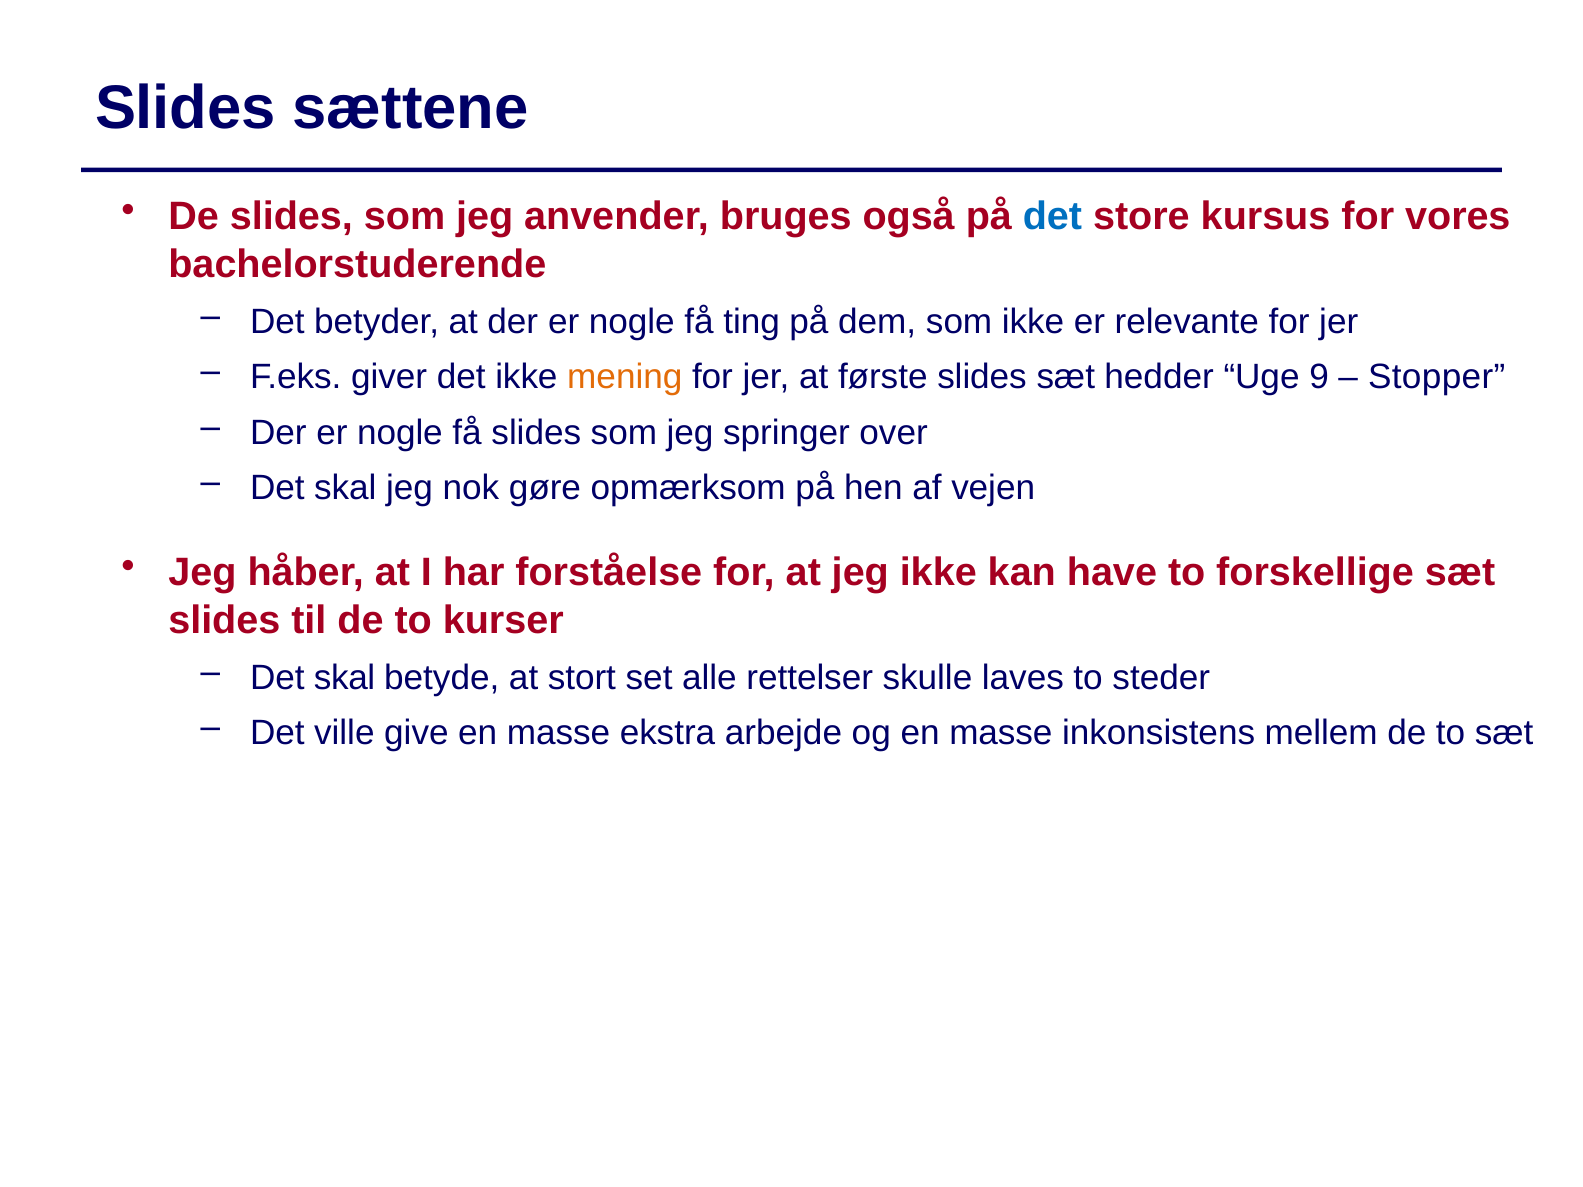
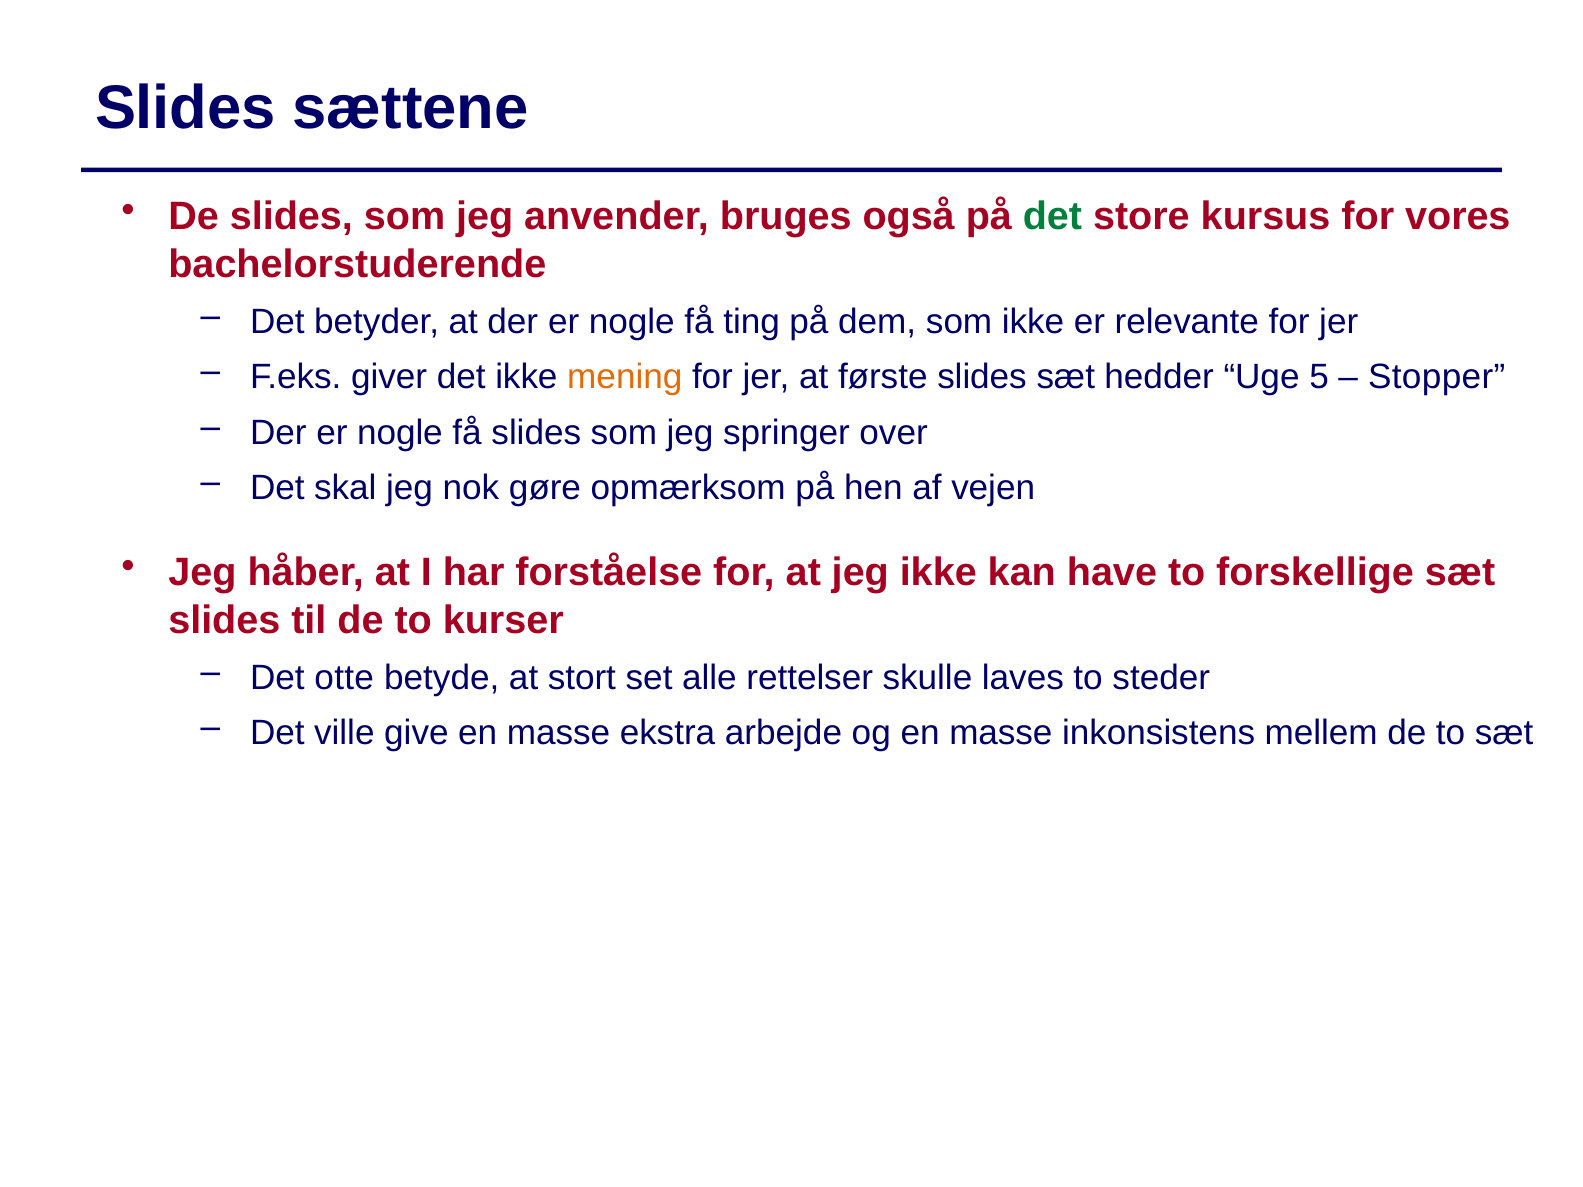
det colour: blue -> green (1052, 217)
9: 9 -> 5 (1319, 377)
skal: skal -> otte (344, 678)
